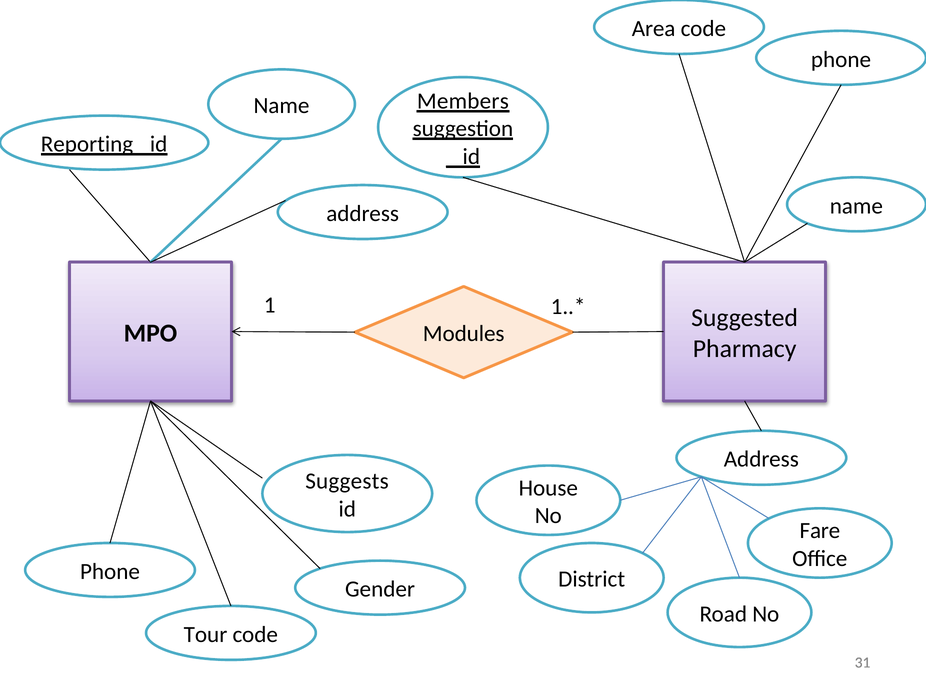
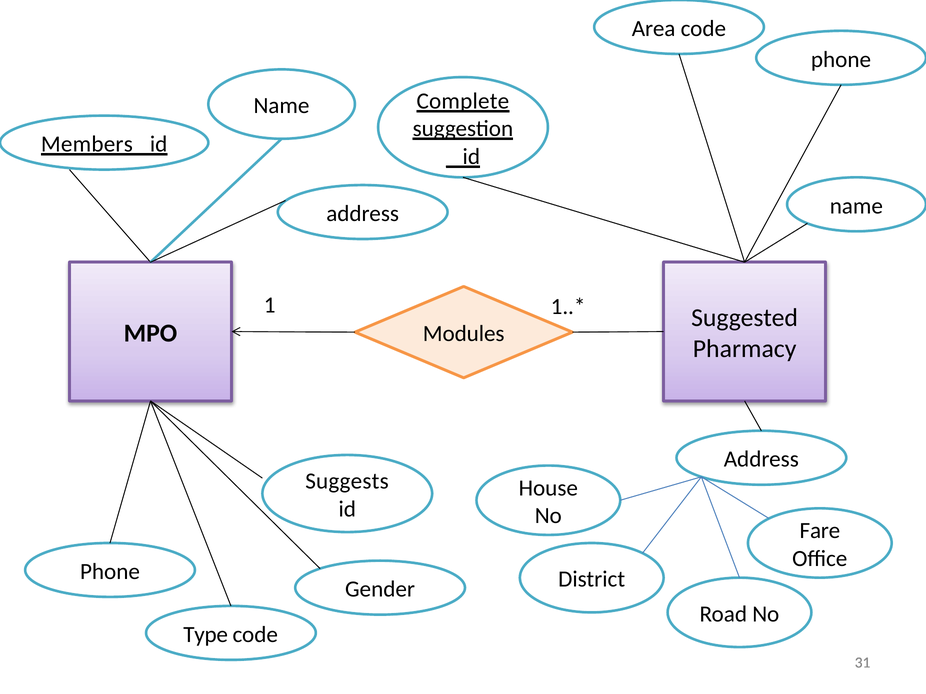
Members: Members -> Complete (463, 101)
Reporting: Reporting -> Members (87, 144)
Tour: Tour -> Type (206, 635)
